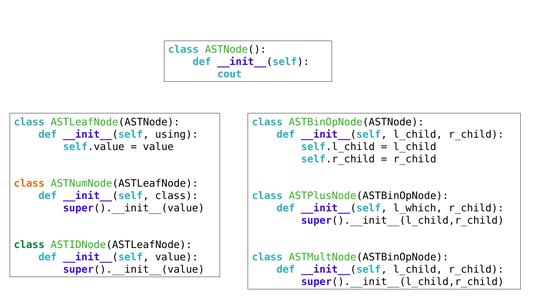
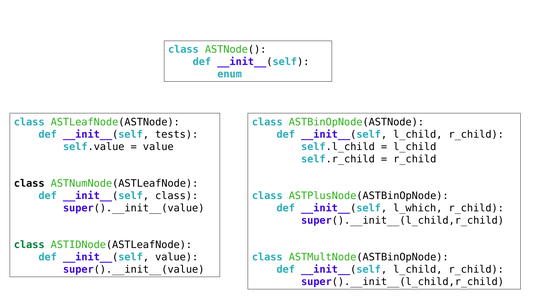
cout: cout -> enum (230, 74)
using: using -> tests (177, 134)
class colour: orange -> black (29, 183)
